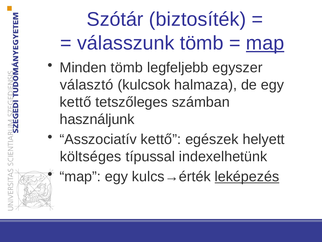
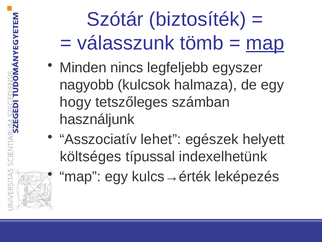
Minden tömb: tömb -> nincs (127, 68)
választó: választó -> nagyobb (87, 85)
kettő: kettő -> hogy (75, 102)
Asszociatív kettő: kettő -> lehet (161, 139)
leképezés underline: present -> none (247, 176)
